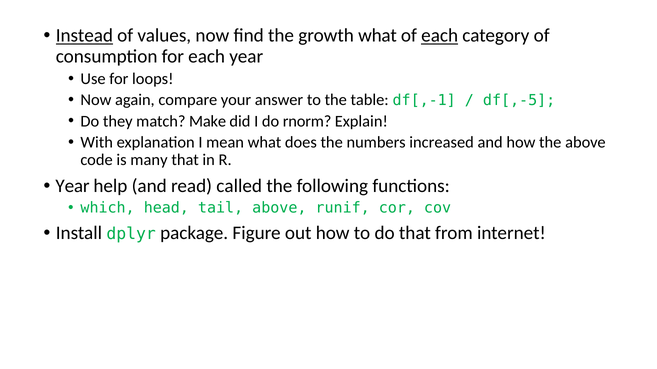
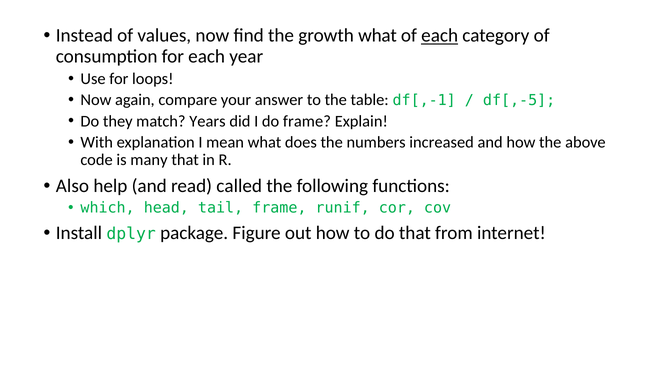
Instead underline: present -> none (84, 36)
Make: Make -> Years (207, 121)
do rnorm: rnorm -> frame (307, 121)
Year: Year -> Also (72, 186)
tail above: above -> frame (279, 208)
